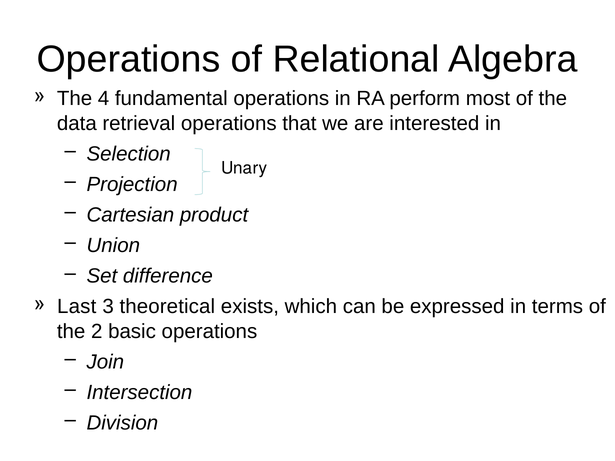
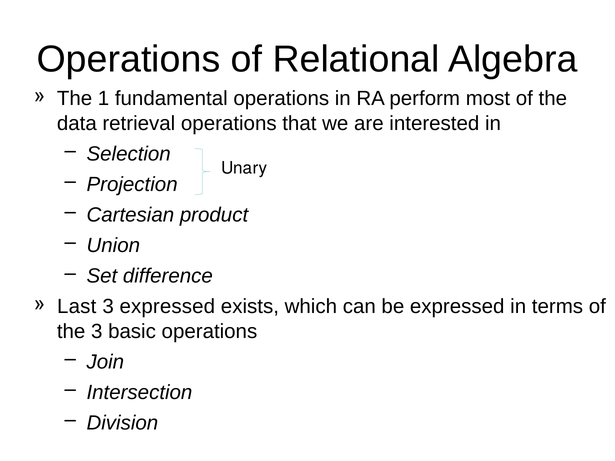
4: 4 -> 1 (104, 99)
3 theoretical: theoretical -> expressed (167, 307)
the 2: 2 -> 3 (97, 331)
